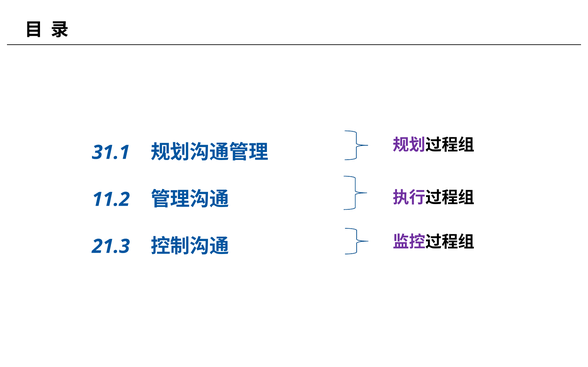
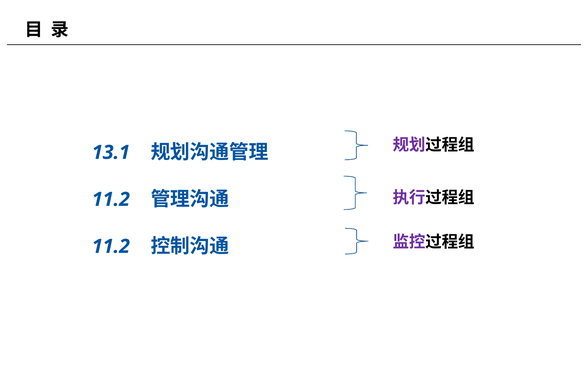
31.1: 31.1 -> 13.1 (111, 153)
21.3: 21.3 -> 11.2 (111, 247)
